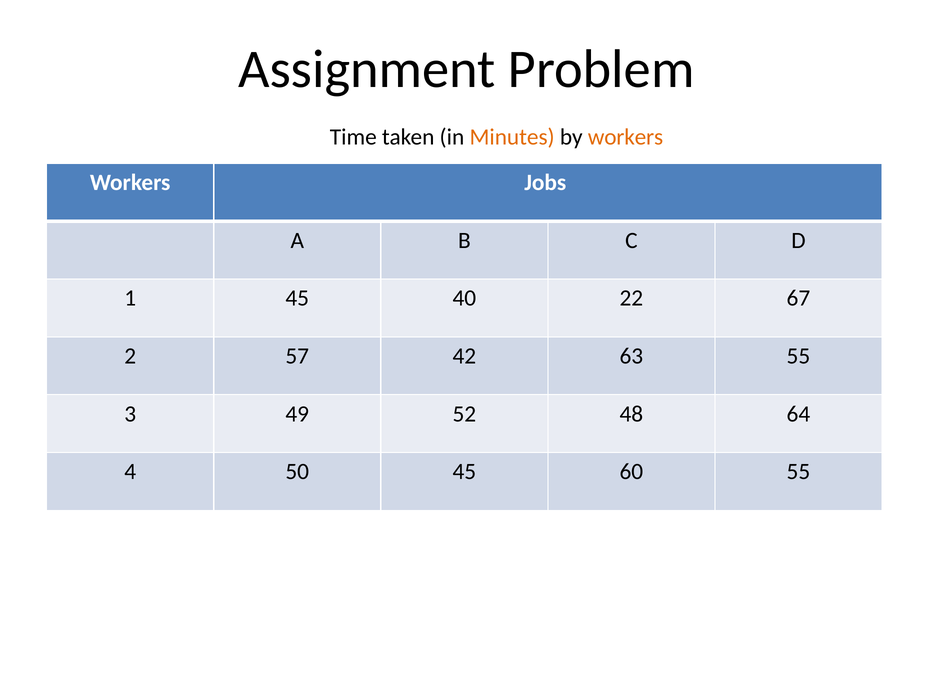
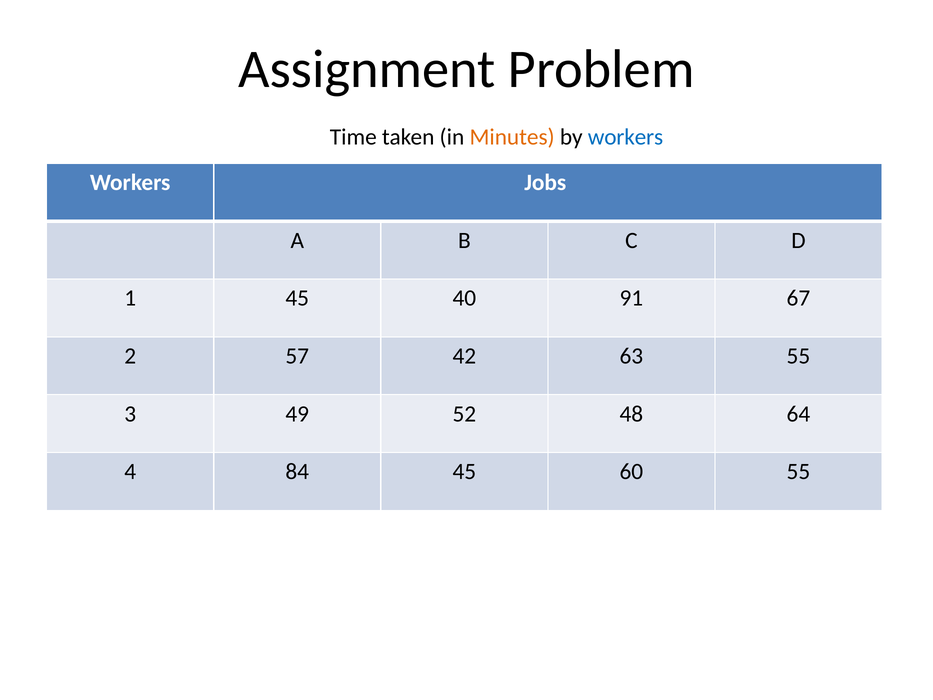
workers colour: orange -> blue (625, 137)
22: 22 -> 91 (631, 298)
50: 50 -> 84 (297, 472)
